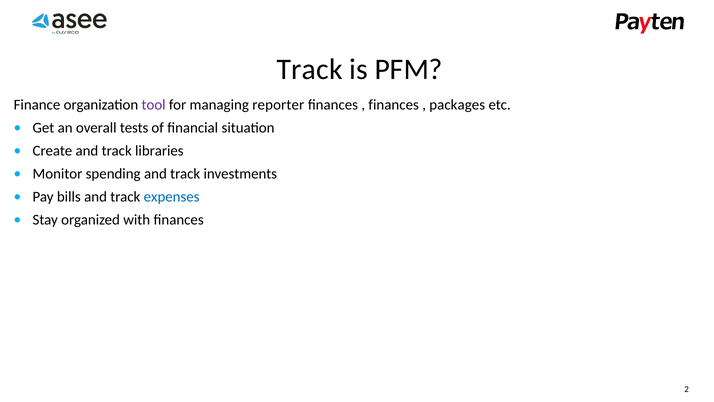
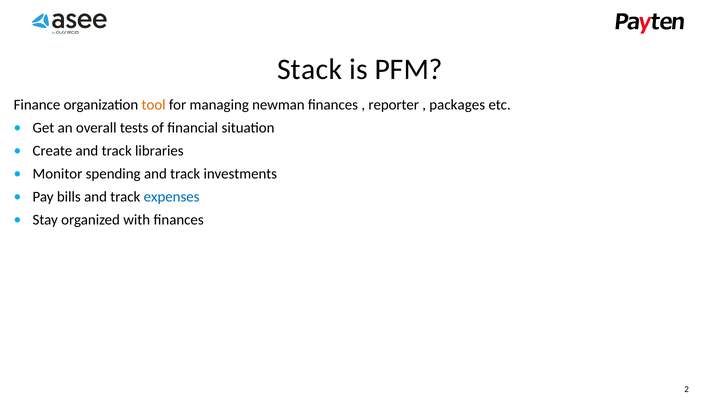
Track: Track -> Stack (310, 70)
tool colour: purple -> orange (154, 105)
reporter: reporter -> newman (278, 105)
finances: finances -> reporter (394, 105)
